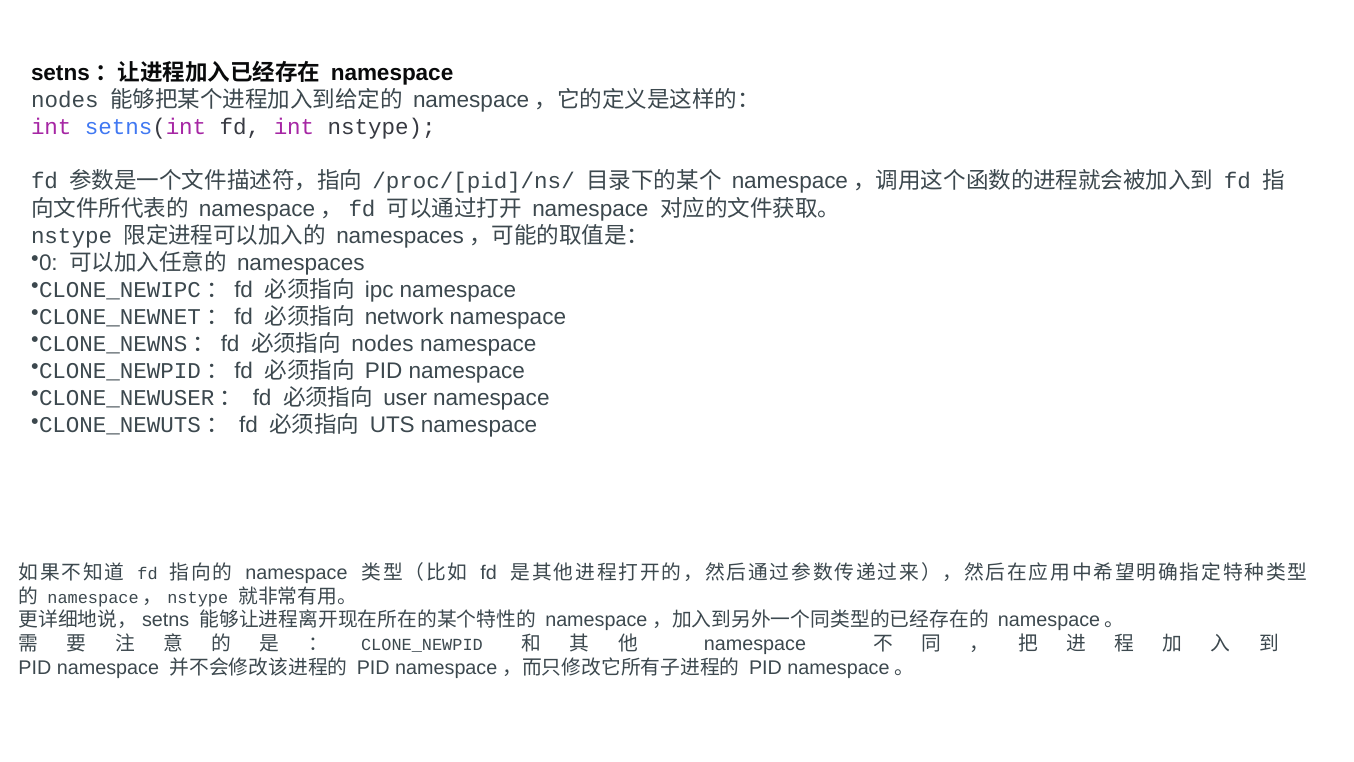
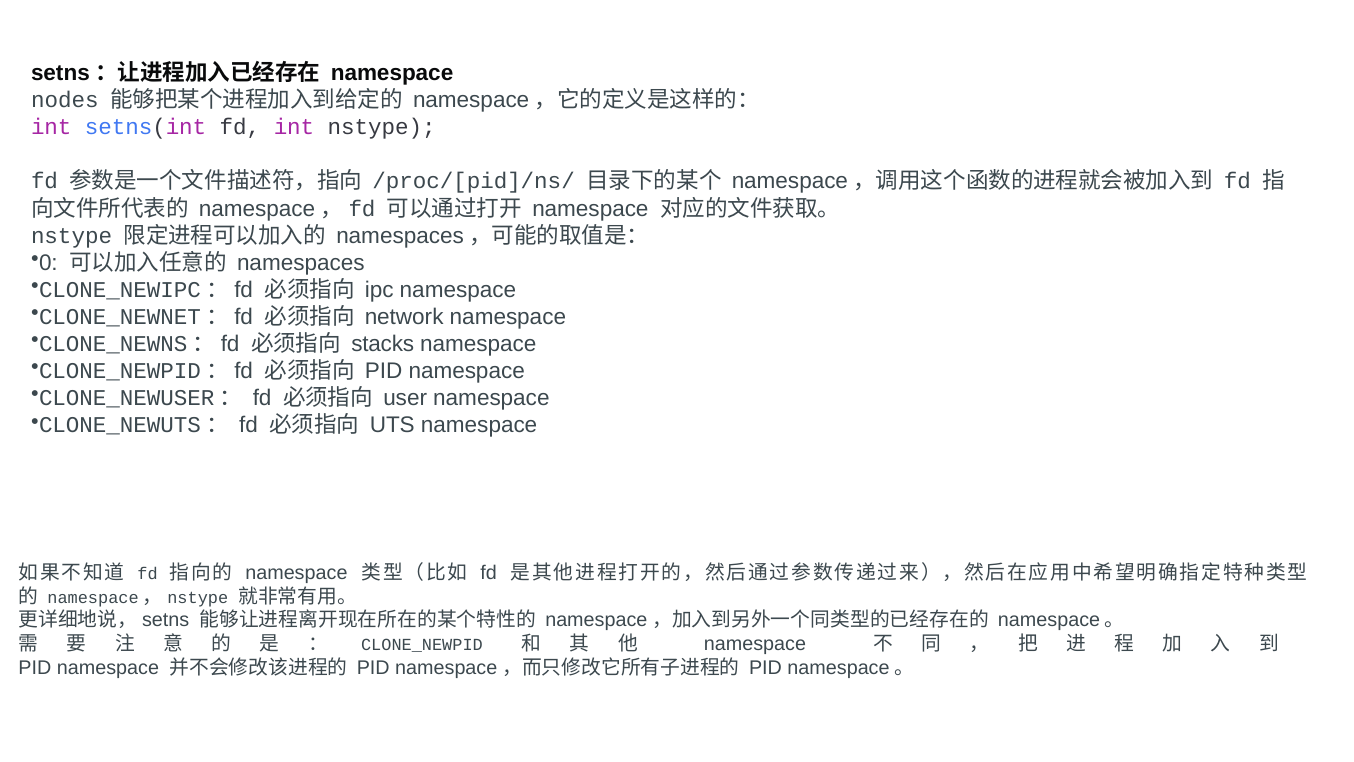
nodes: nodes -> stacks (383, 344)
